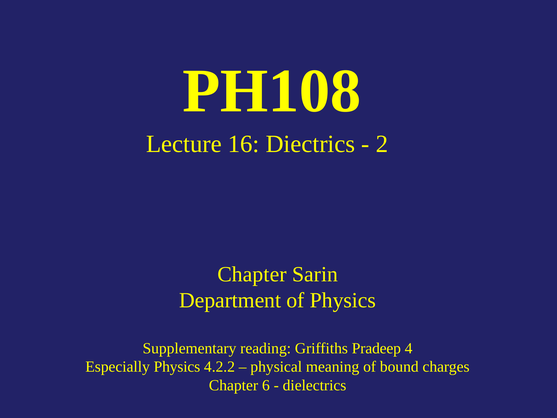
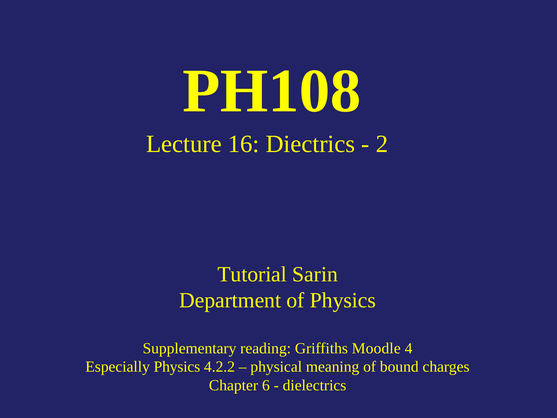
Chapter: Chapter -> Tutorial (252, 274)
Pradeep: Pradeep -> Moodle (376, 348)
